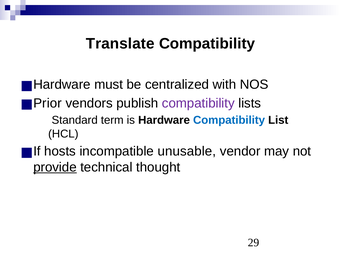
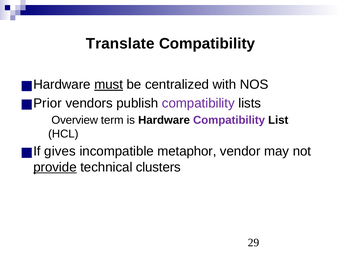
must underline: none -> present (109, 84)
Standard: Standard -> Overview (75, 120)
Compatibility colour: blue -> purple (229, 120)
hosts: hosts -> gives (60, 151)
unusable: unusable -> metaphor (187, 151)
thought: thought -> clusters (158, 167)
